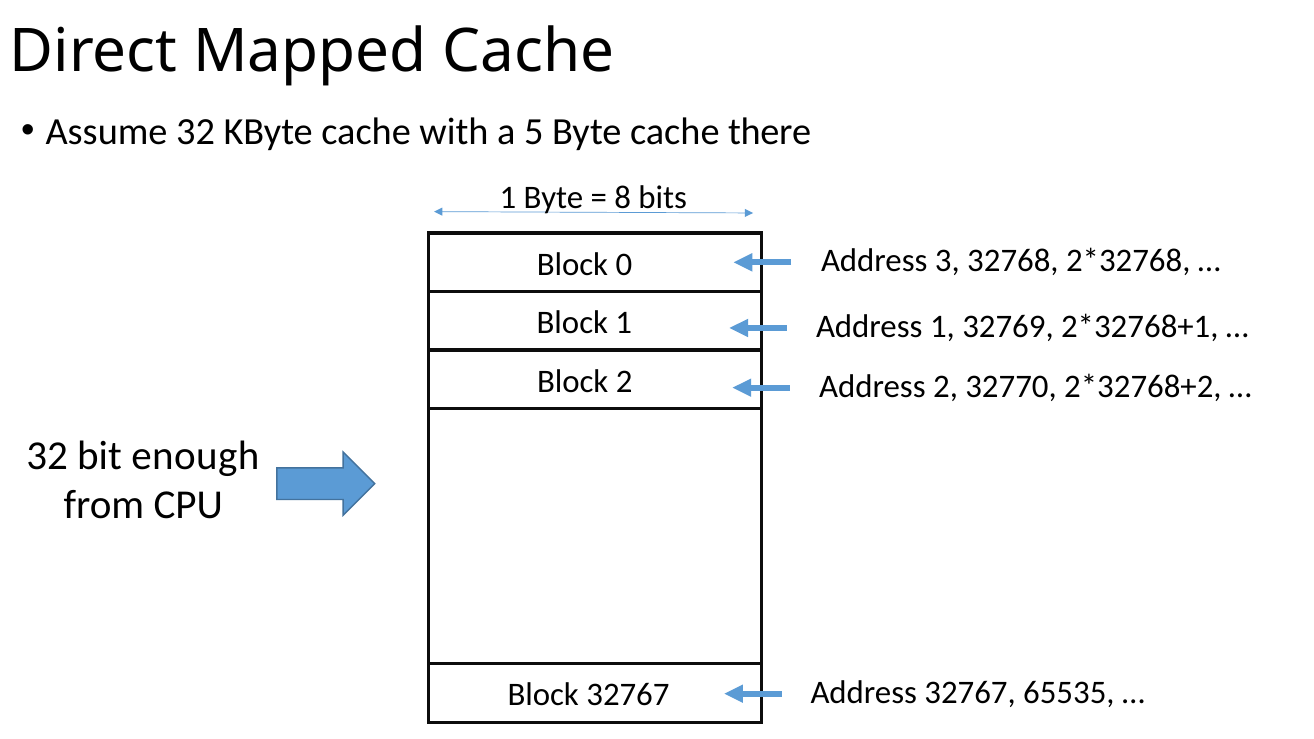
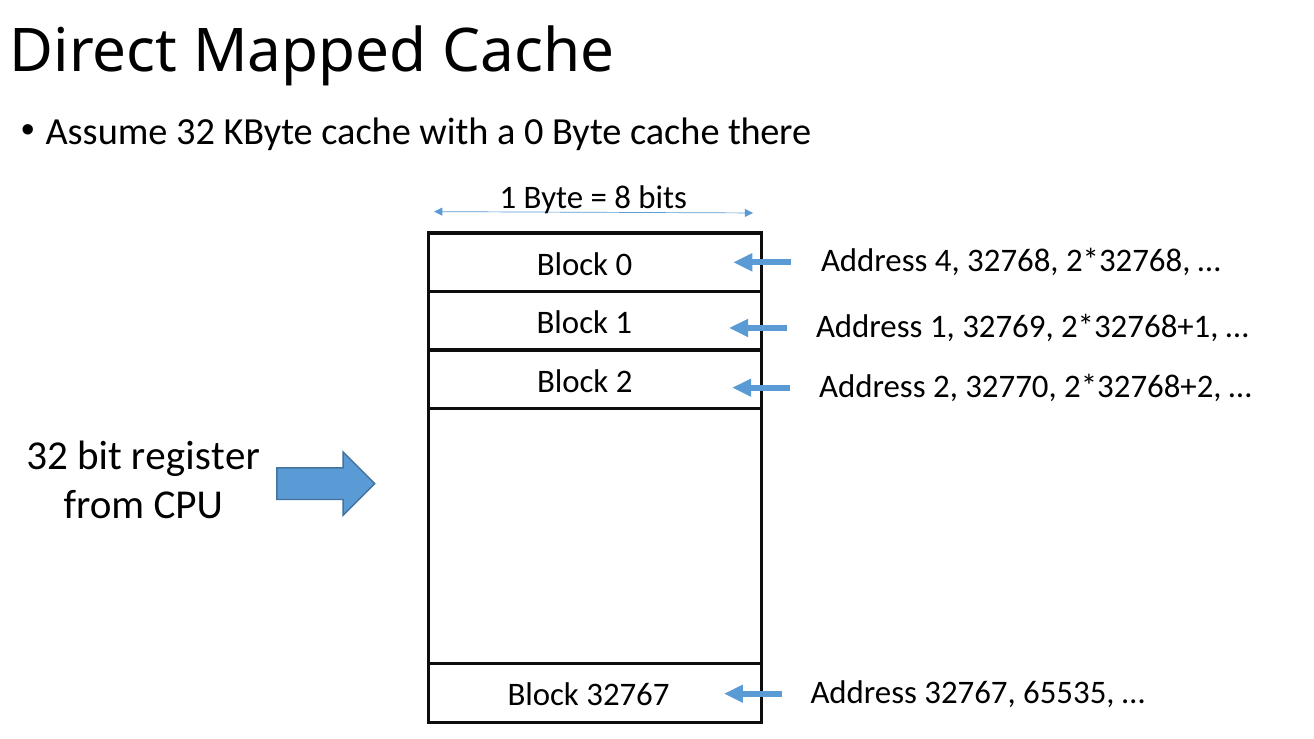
a 5: 5 -> 0 (534, 131)
3: 3 -> 4 (947, 261)
enough: enough -> register (195, 456)
